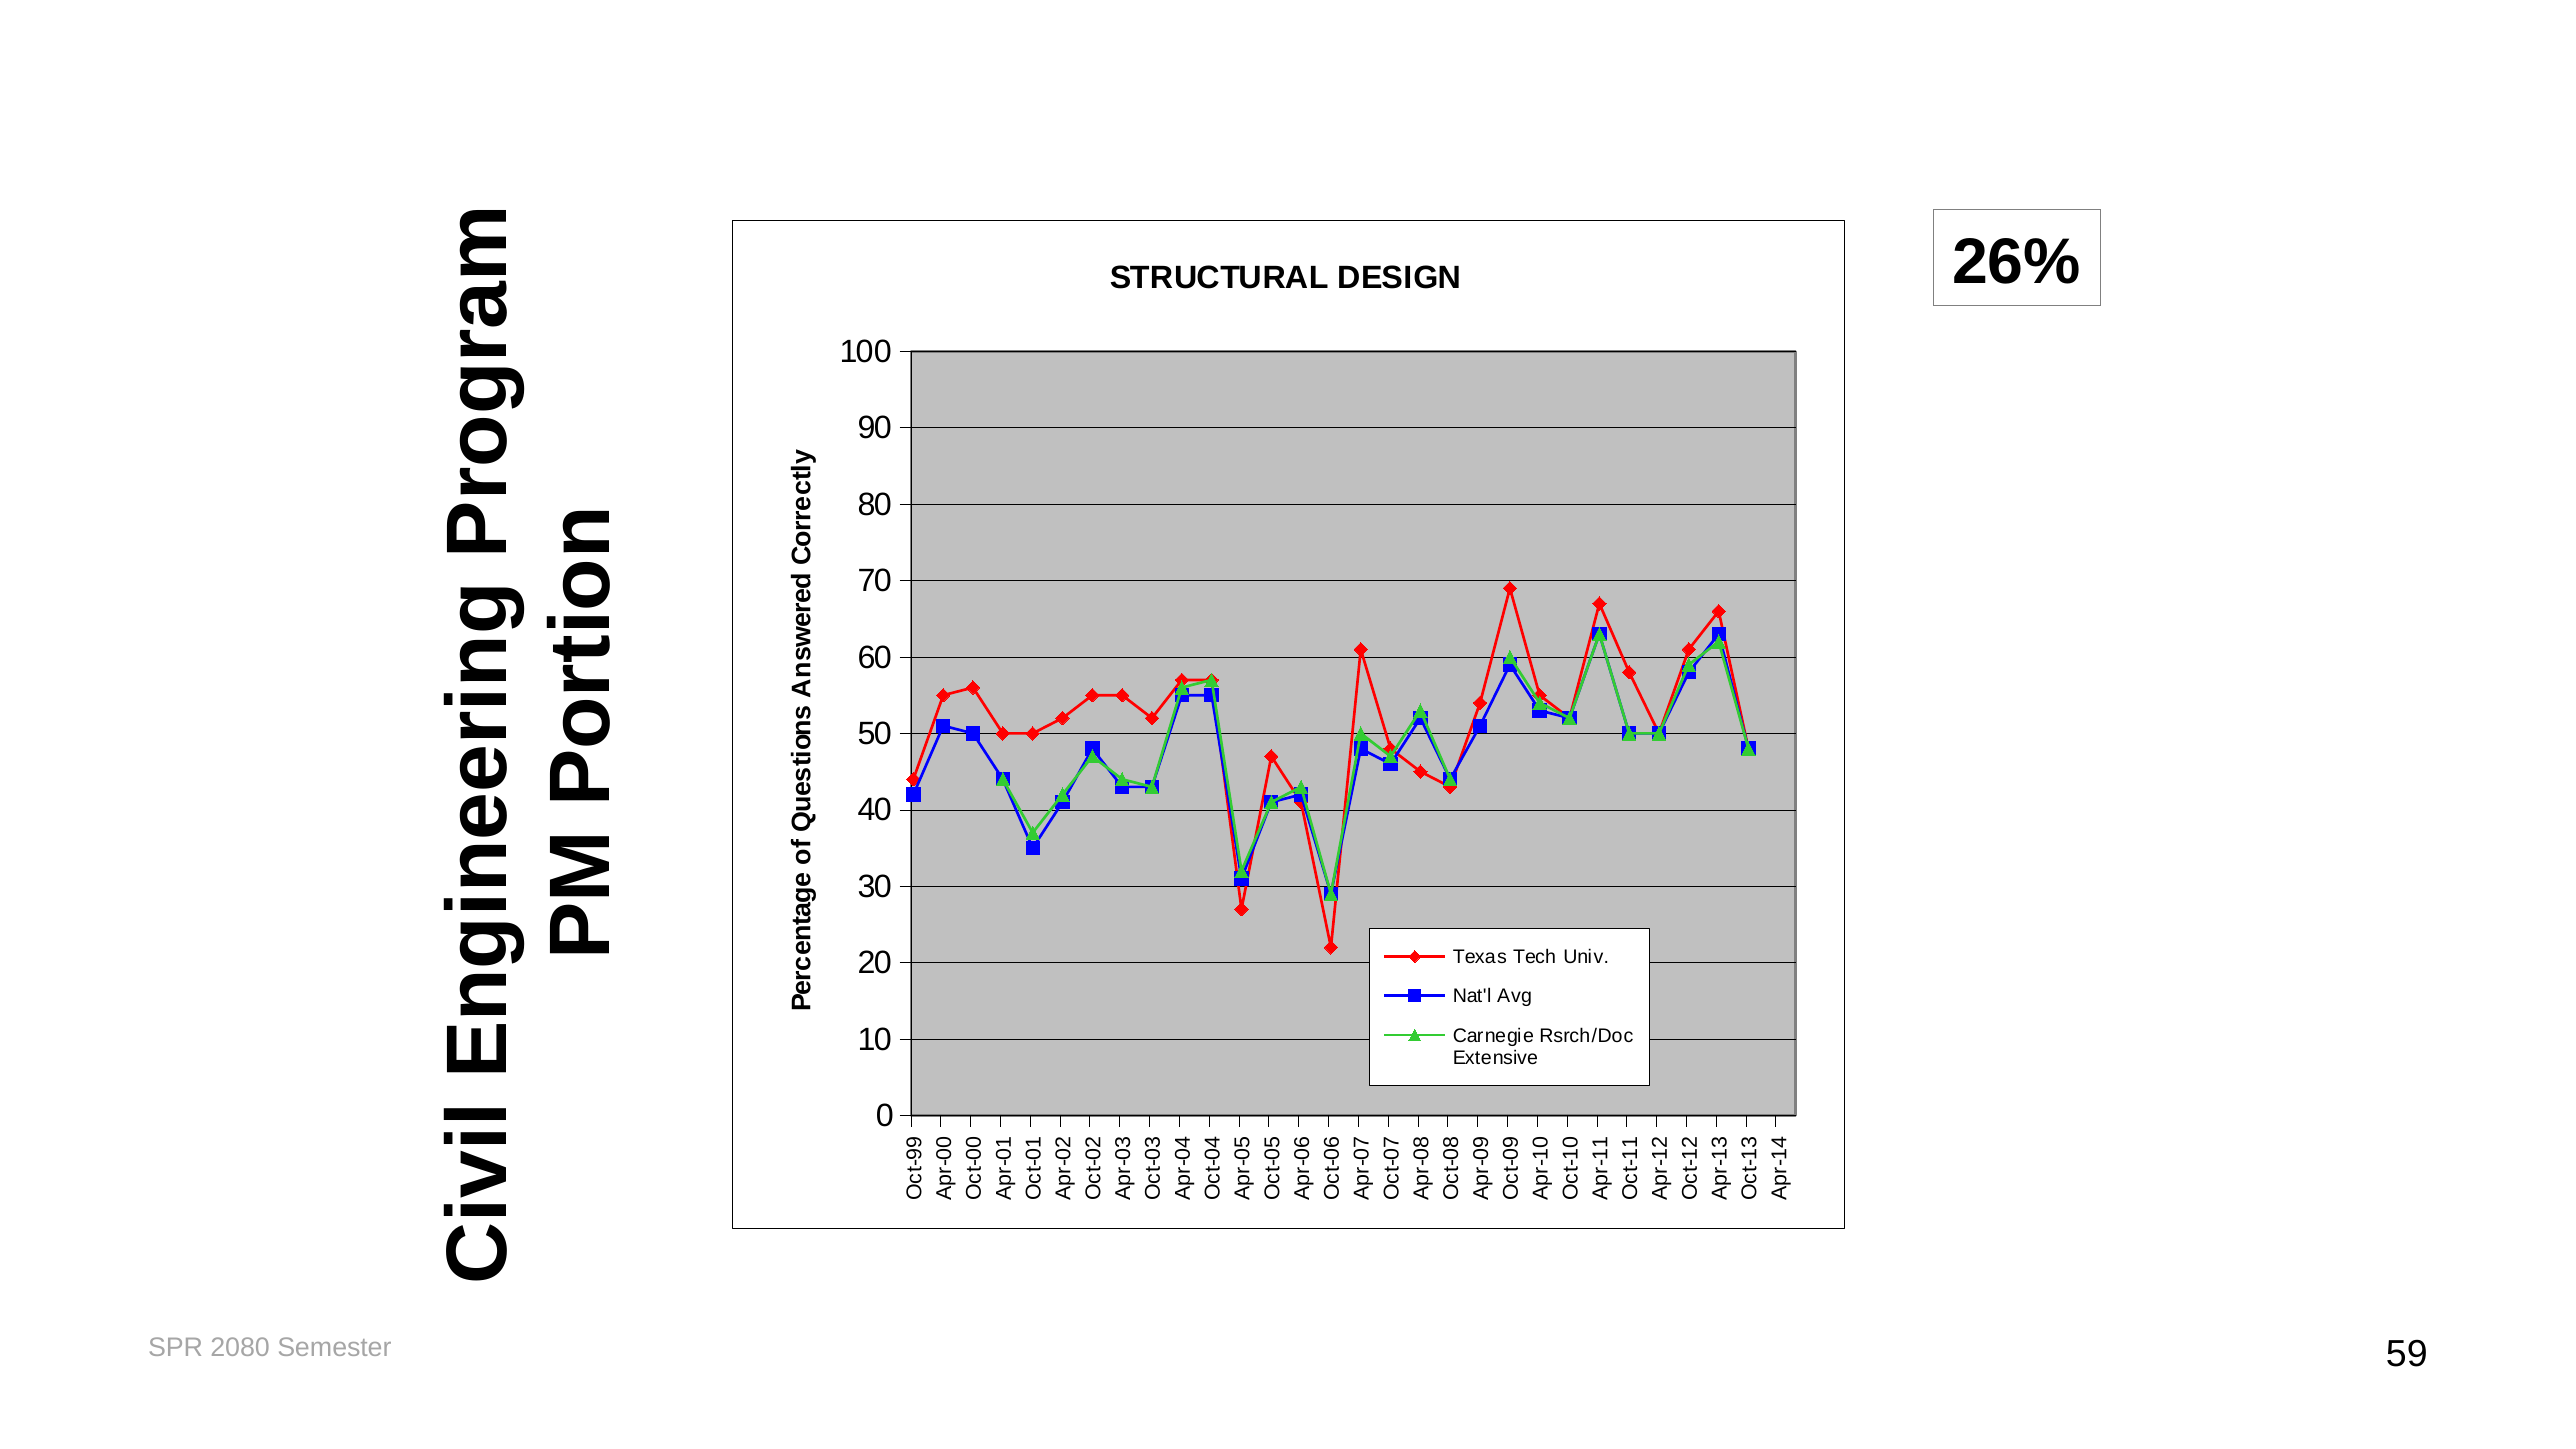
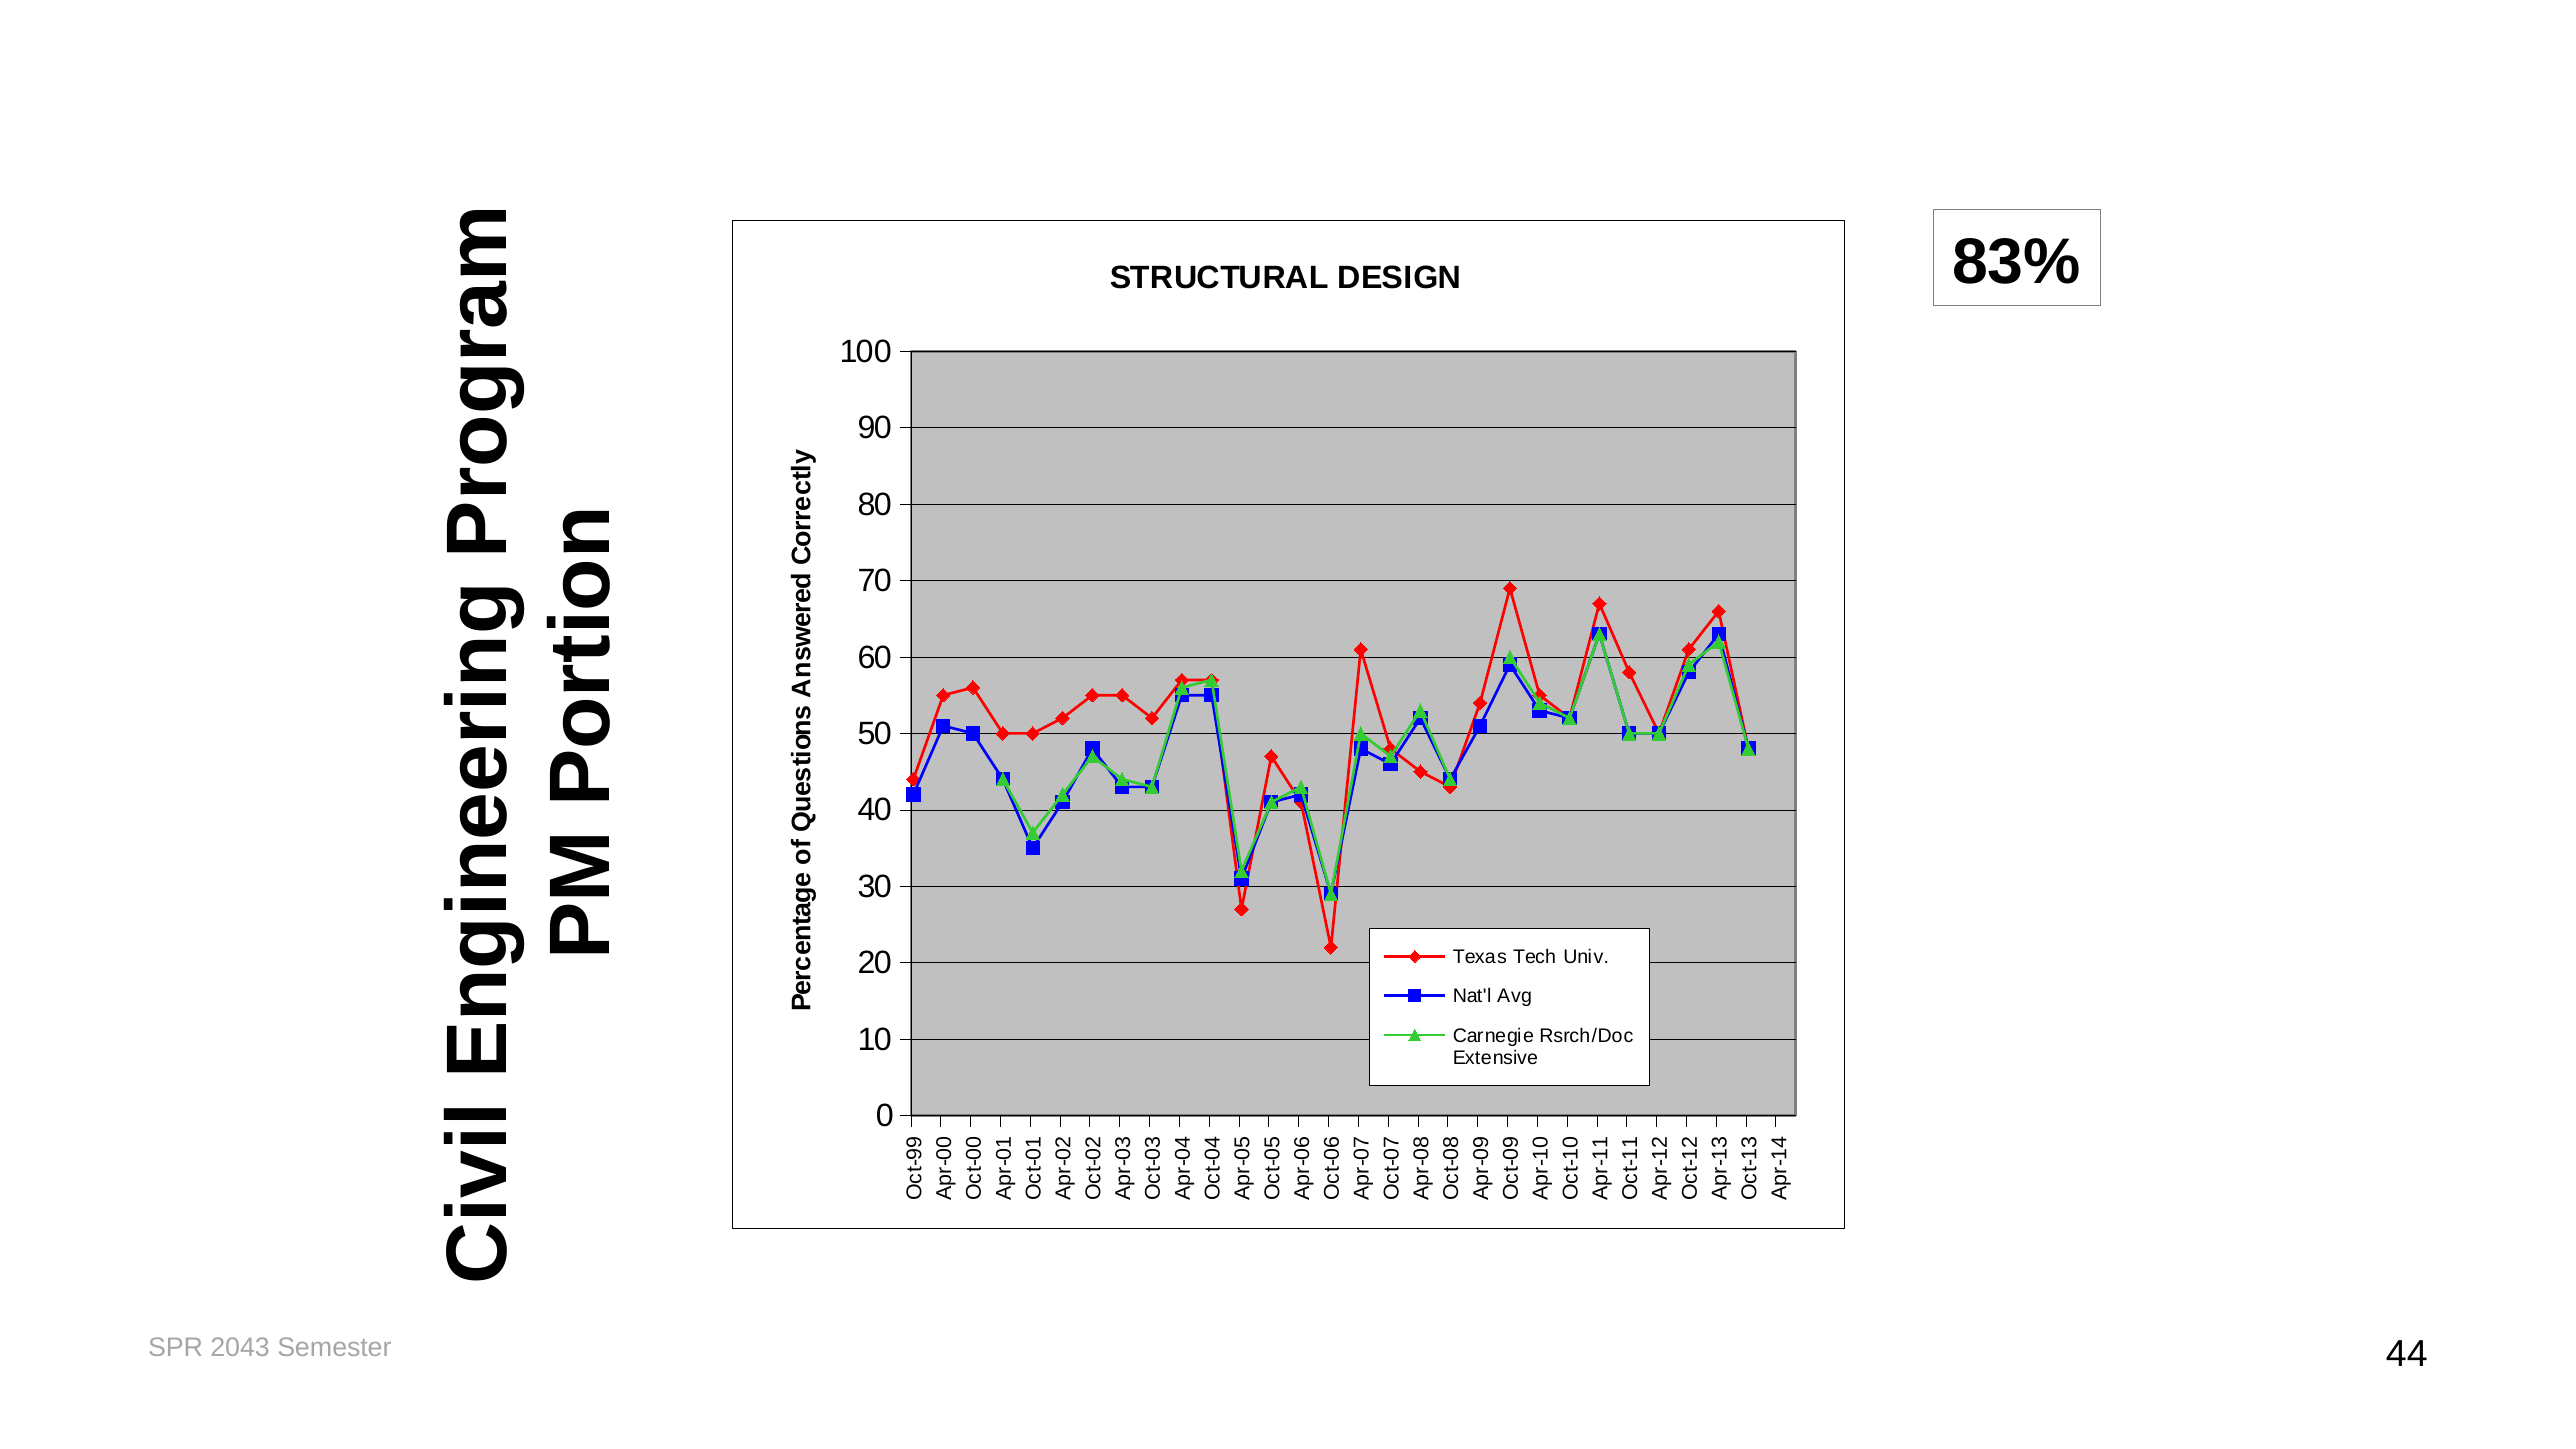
26%: 26% -> 83% (2017, 262)
2080: 2080 -> 2043 (240, 1347)
59: 59 -> 44 (2407, 1354)
